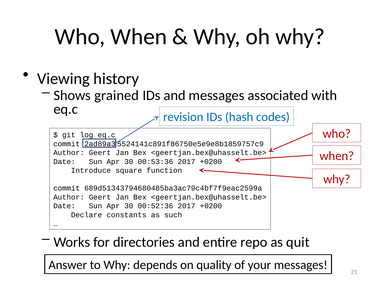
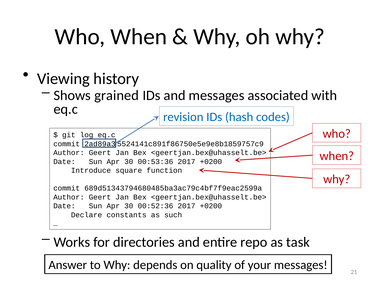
quit: quit -> task (298, 242)
